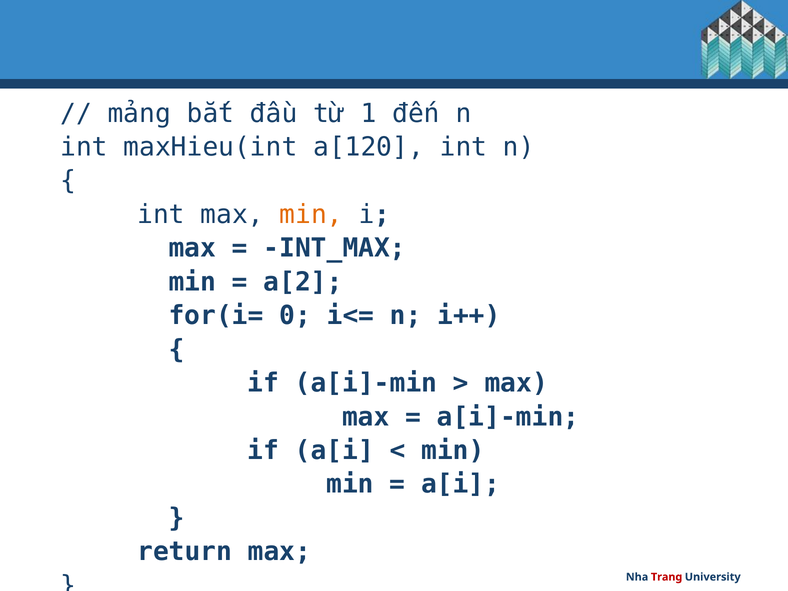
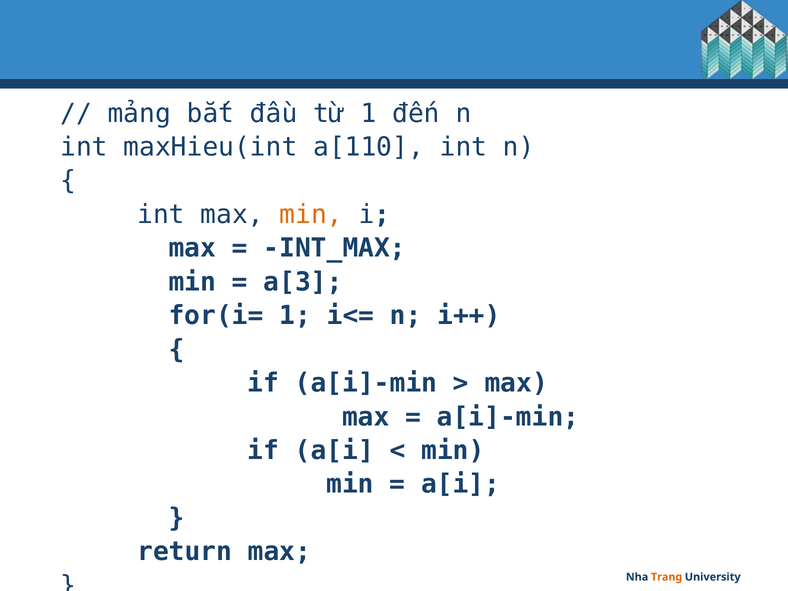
a[120: a[120 -> a[110 (369, 147)
a[2: a[2 -> a[3 (303, 282)
for(i= 0: 0 -> 1 (295, 316)
Trang colour: red -> orange (667, 577)
